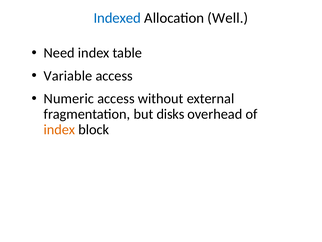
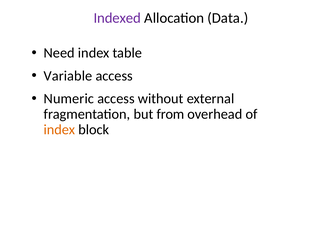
Indexed colour: blue -> purple (117, 18)
Well: Well -> Data (228, 18)
disks: disks -> from (170, 114)
